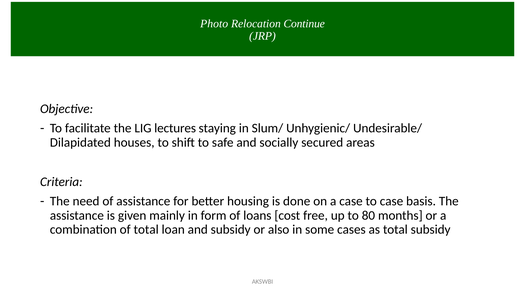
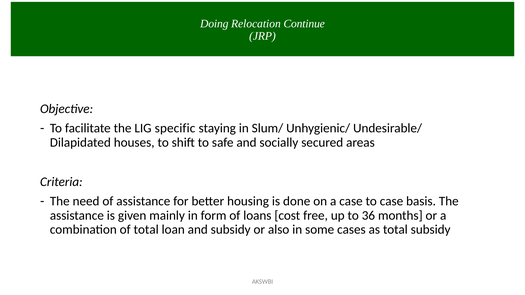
Photo: Photo -> Doing (214, 24)
lectures: lectures -> specific (175, 128)
80: 80 -> 36 (368, 216)
